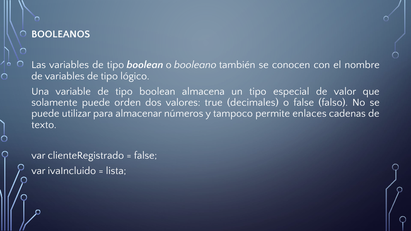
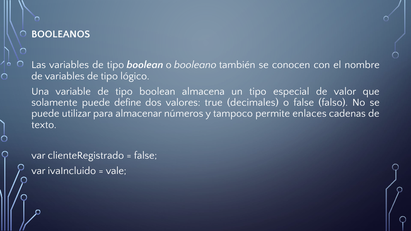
orden: orden -> define (128, 103)
lista: lista -> vale (116, 171)
